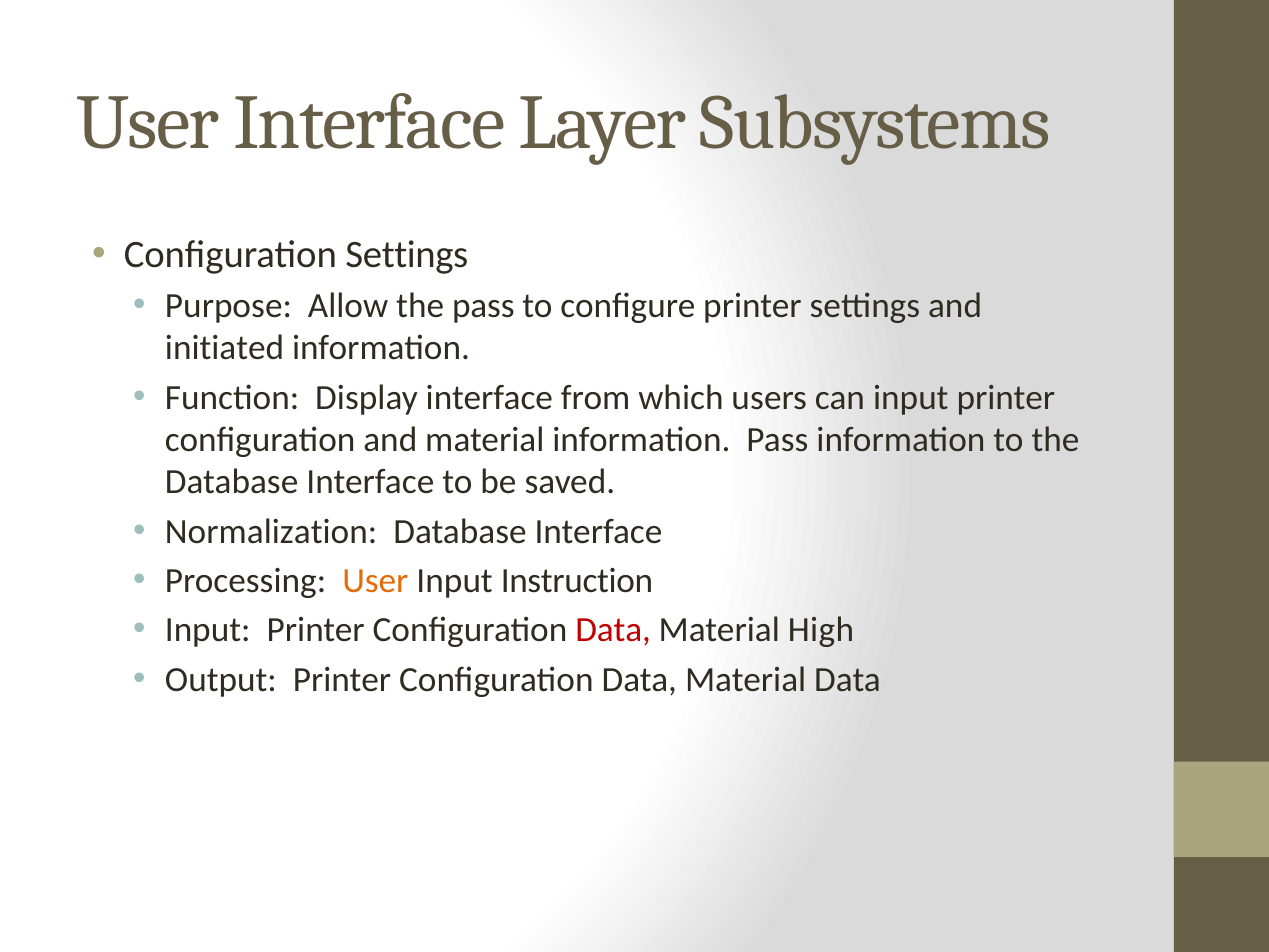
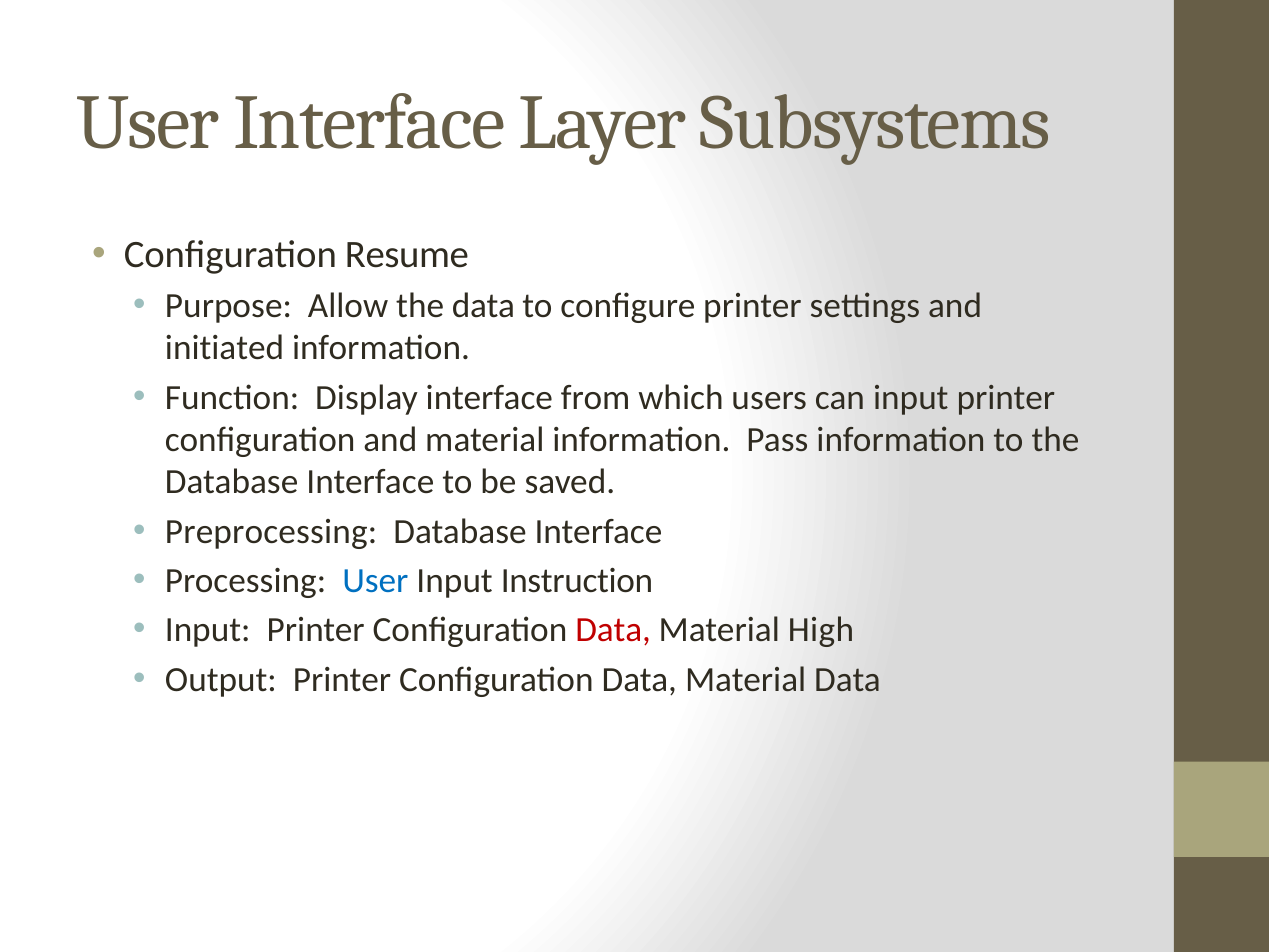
Configuration Settings: Settings -> Resume (407, 254)
the pass: pass -> data (483, 306)
Normalization: Normalization -> Preprocessing (271, 531)
User colour: orange -> blue (375, 581)
